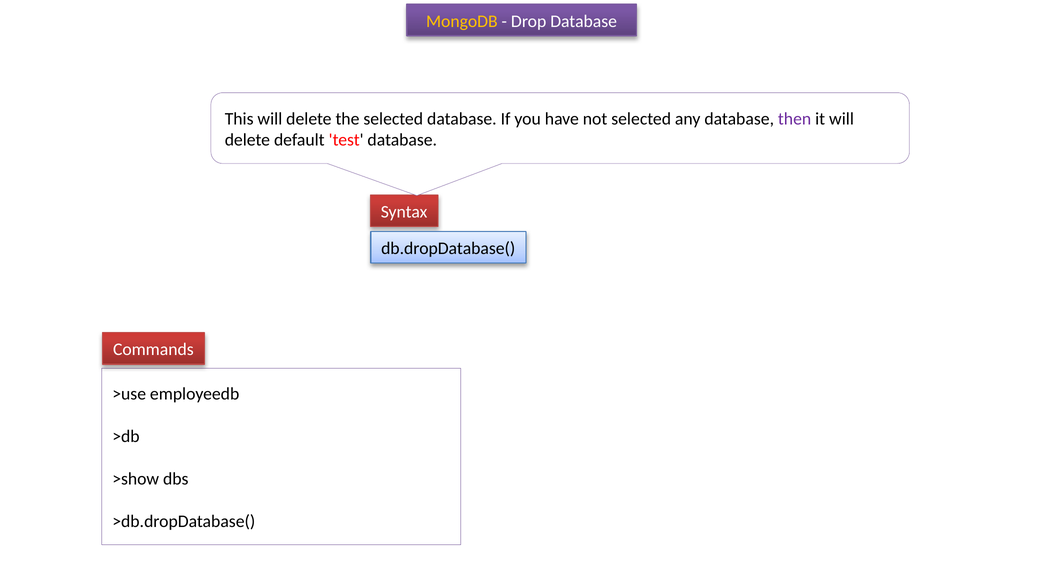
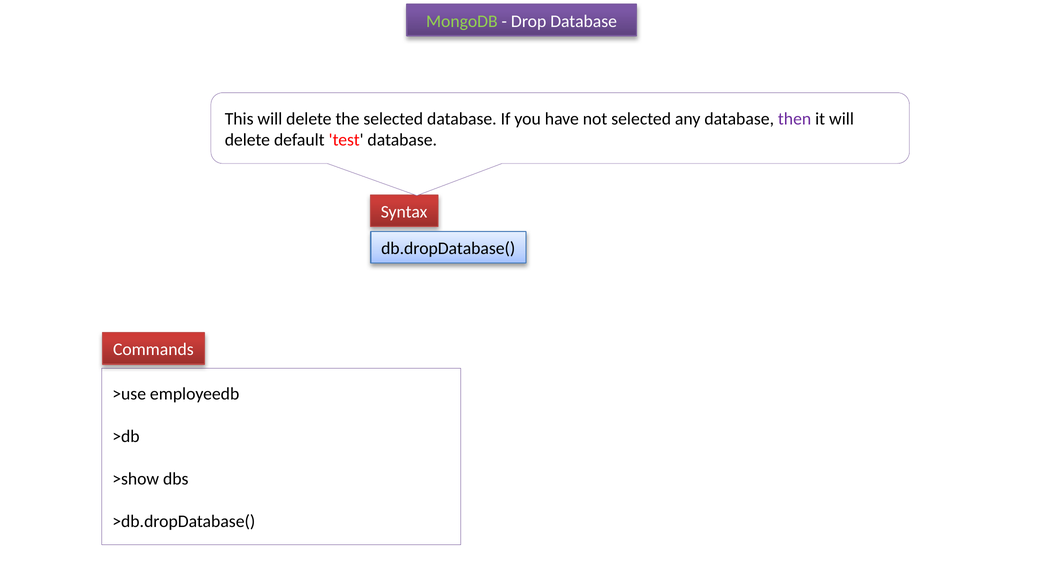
MongoDB colour: yellow -> light green (462, 21)
